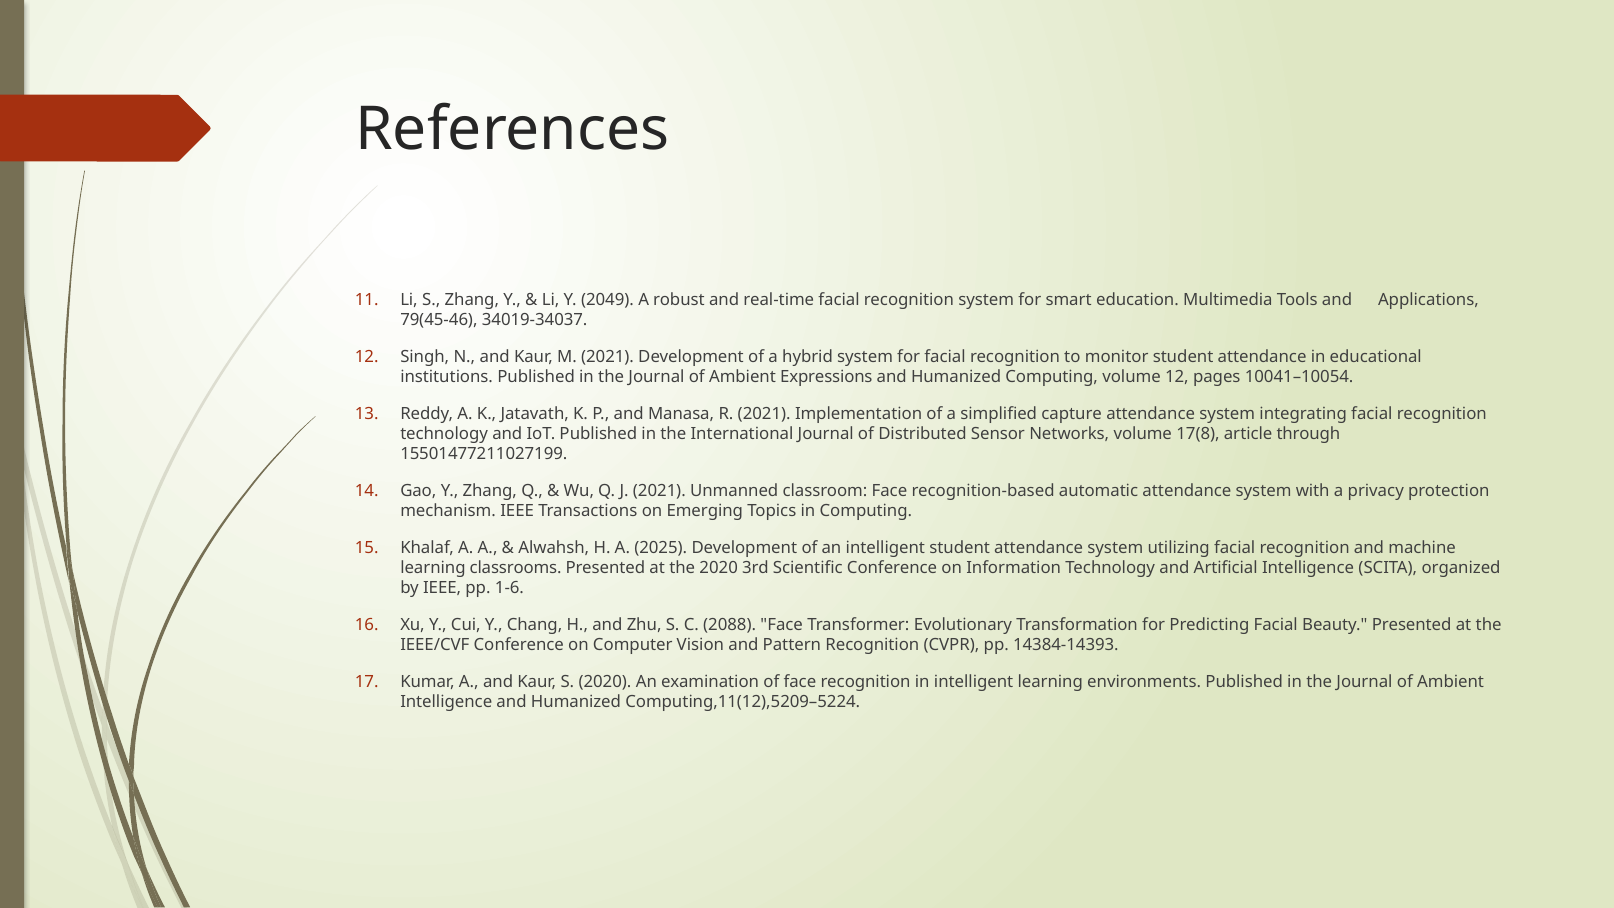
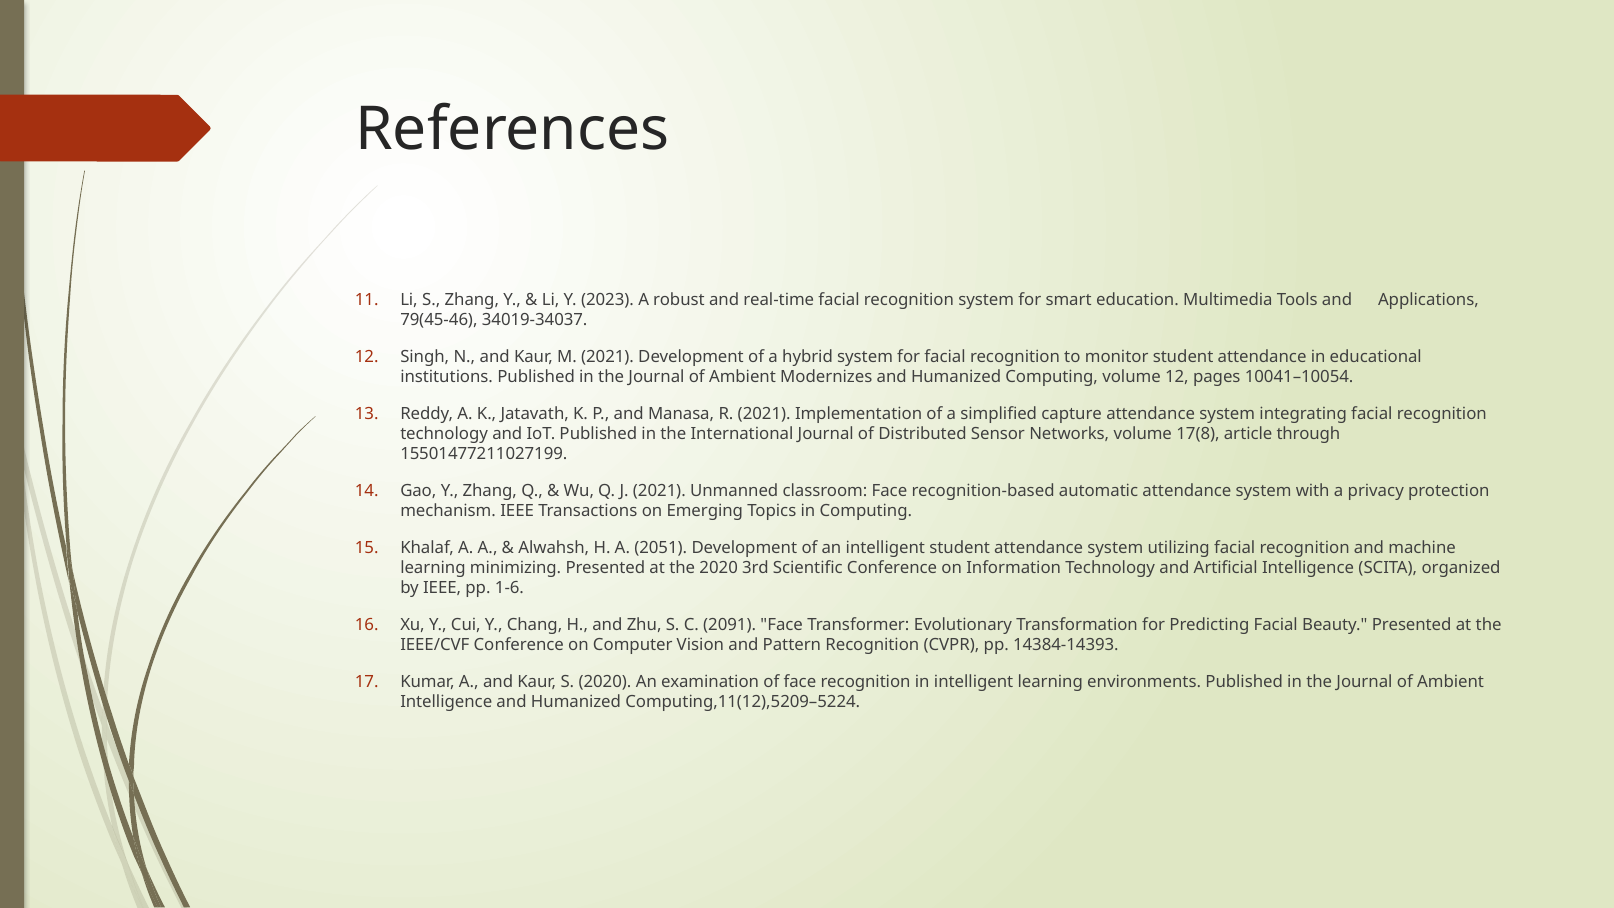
2049: 2049 -> 2023 (607, 300)
Expressions: Expressions -> Modernizes (826, 377)
2025: 2025 -> 2051 (661, 548)
classrooms: classrooms -> minimizing (516, 568)
2088: 2088 -> 2091 (730, 625)
